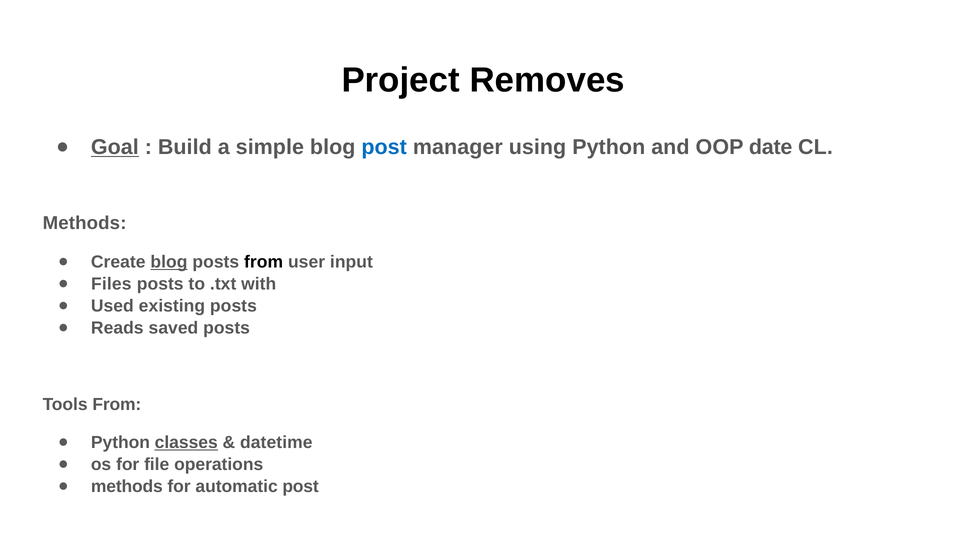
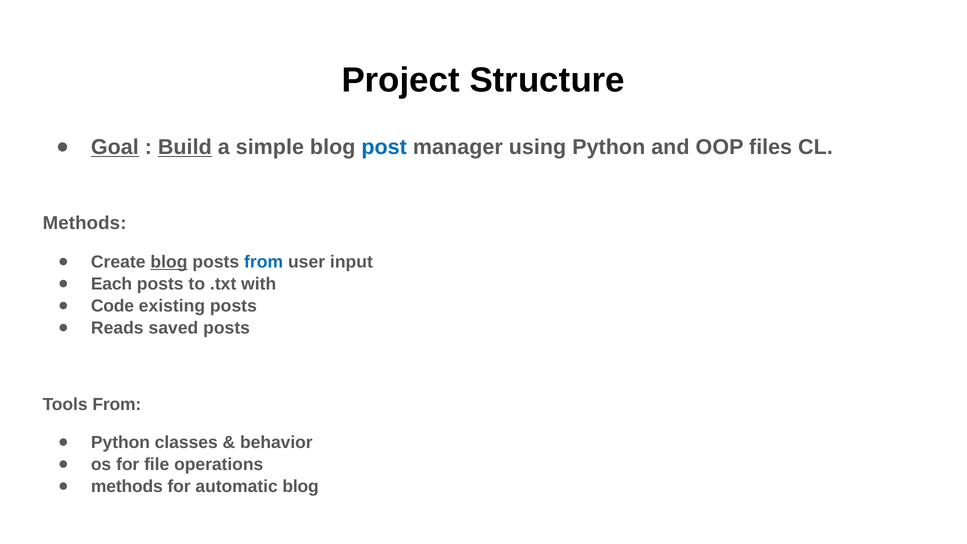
Removes: Removes -> Structure (547, 80)
Build underline: none -> present (185, 147)
date: date -> files (771, 147)
from colour: black -> blue (264, 262)
Files: Files -> Each (111, 284)
Used: Used -> Code (112, 306)
classes underline: present -> none (186, 442)
datetime: datetime -> behavior (276, 442)
automatic post: post -> blog (301, 486)
